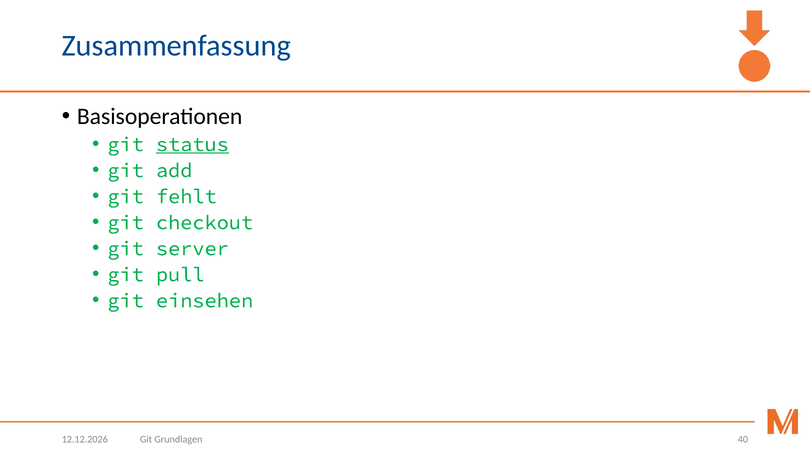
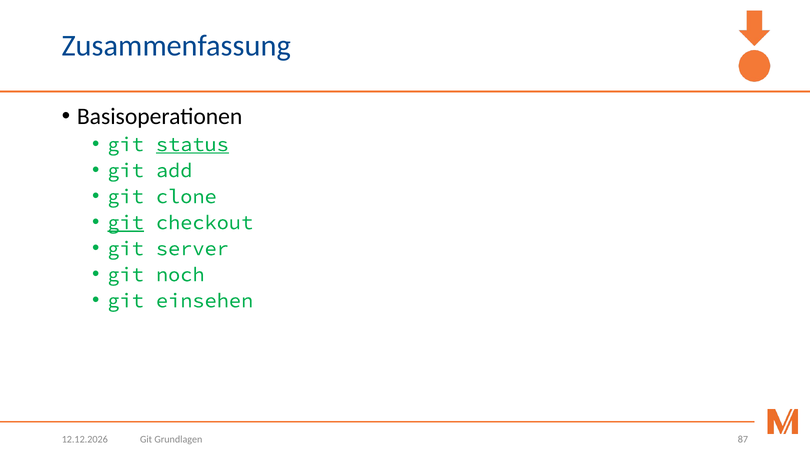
fehlt: fehlt -> clone (186, 197)
git underline: none -> present (126, 223)
pull: pull -> noch (180, 275)
40: 40 -> 87 (743, 440)
